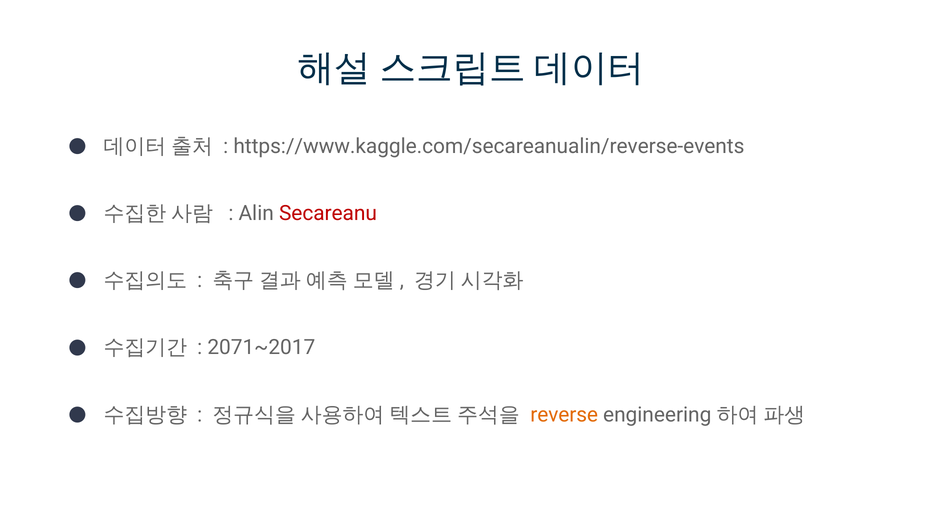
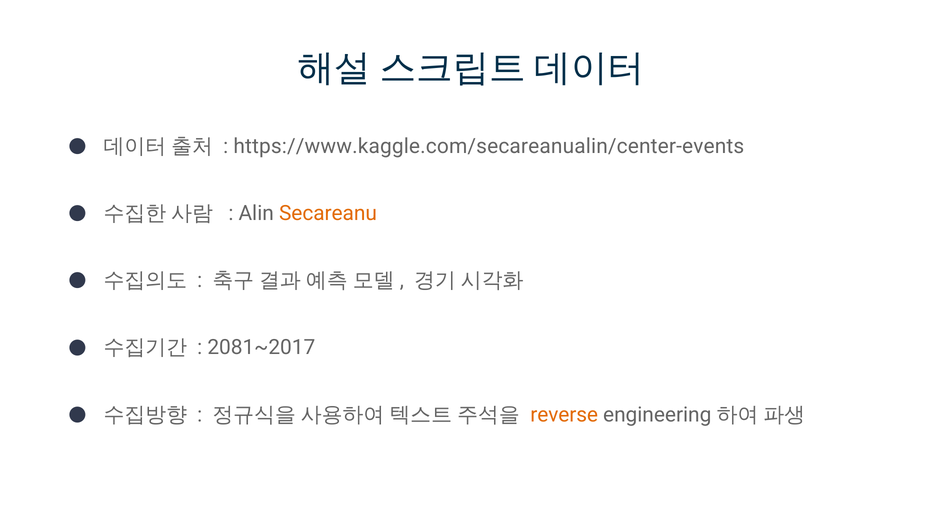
https://www.kaggle.com/secareanualin/reverse-events: https://www.kaggle.com/secareanualin/reverse-events -> https://www.kaggle.com/secareanualin/center-events (489, 146)
Secareanu colour: red -> orange (328, 213)
2071~2017: 2071~2017 -> 2081~2017 (261, 347)
